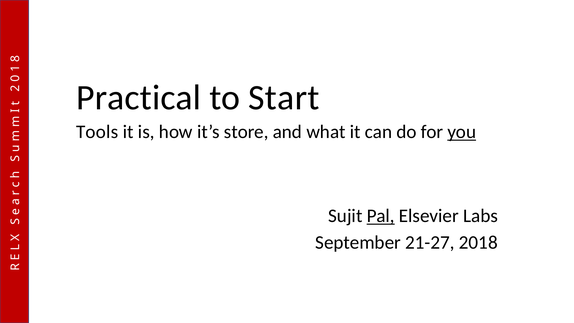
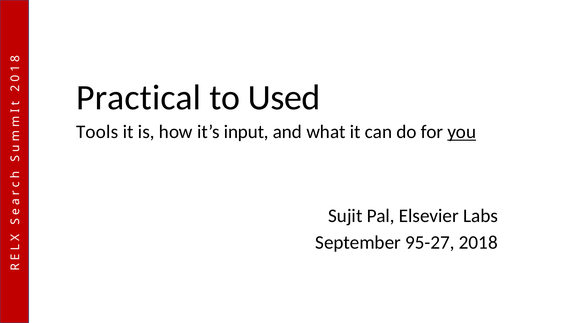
Start: Start -> Used (284, 98)
store: store -> input (246, 132)
Pal underline: present -> none (381, 216)
21-27: 21-27 -> 95-27 (430, 242)
